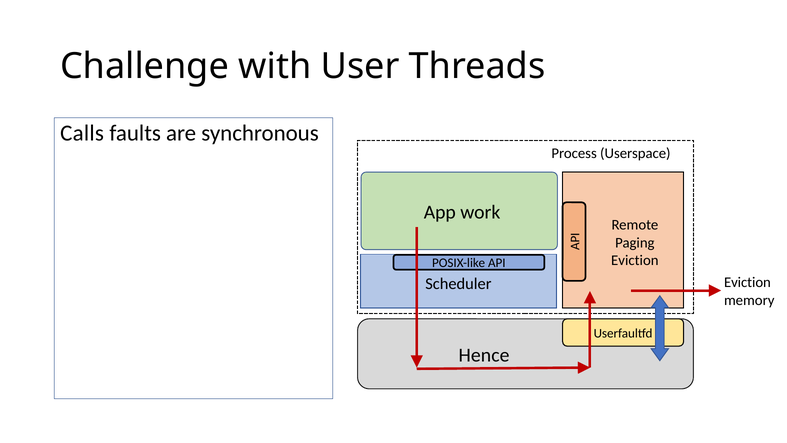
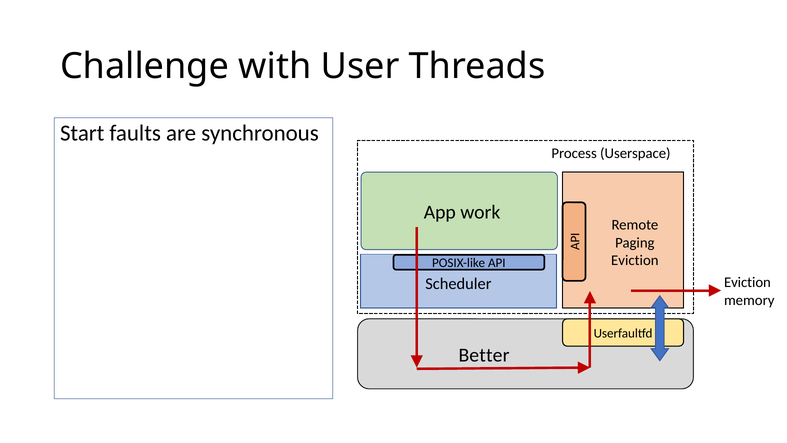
Calls: Calls -> Start (82, 133)
Hence: Hence -> Better (484, 355)
